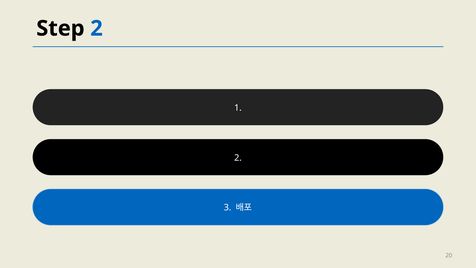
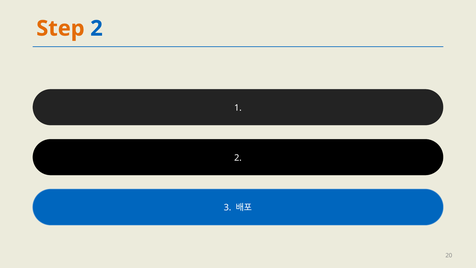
Step colour: black -> orange (60, 28)
